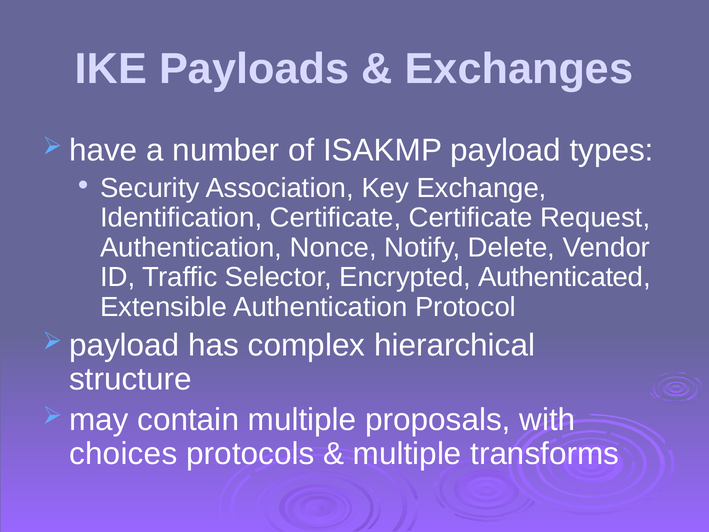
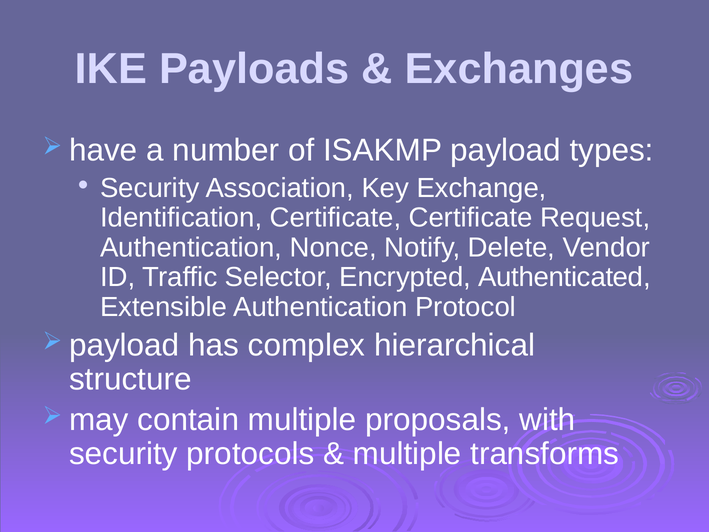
choices: choices -> security (123, 454)
